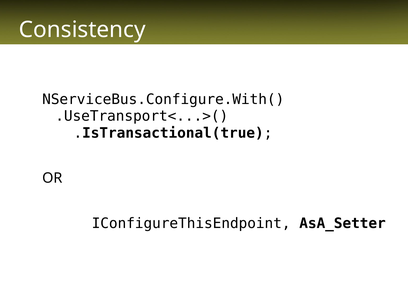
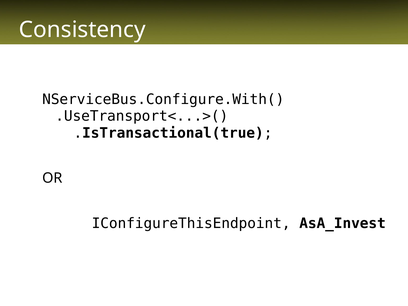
AsA_Setter: AsA_Setter -> AsA_Invest (343, 223)
